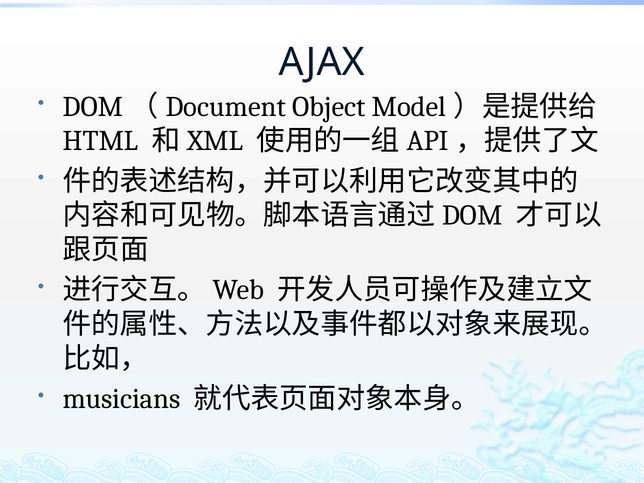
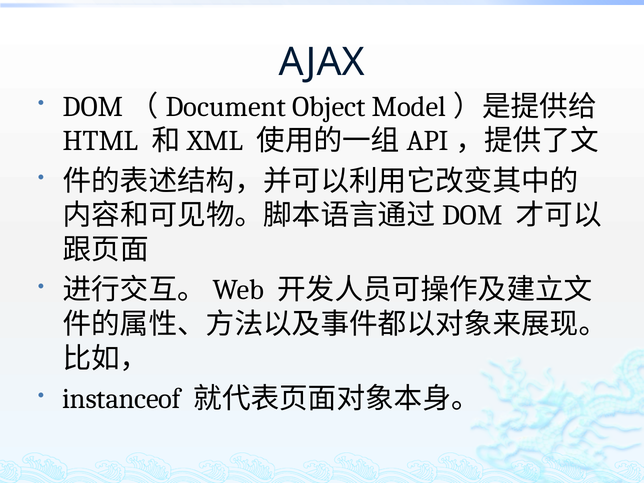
musicians: musicians -> instanceof (122, 399)
